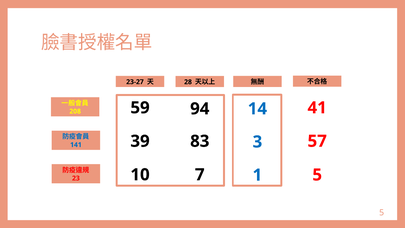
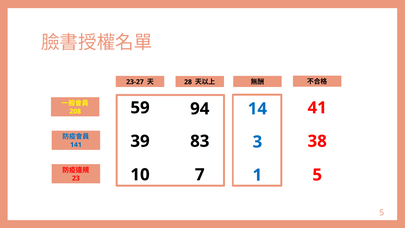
57: 57 -> 38 (317, 141)
